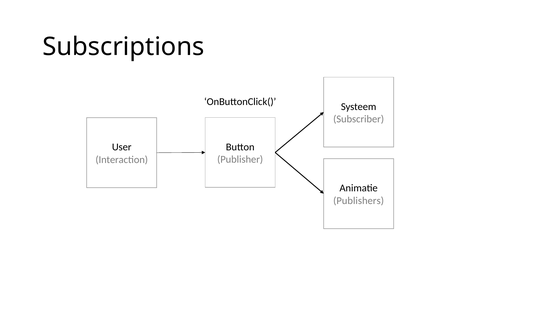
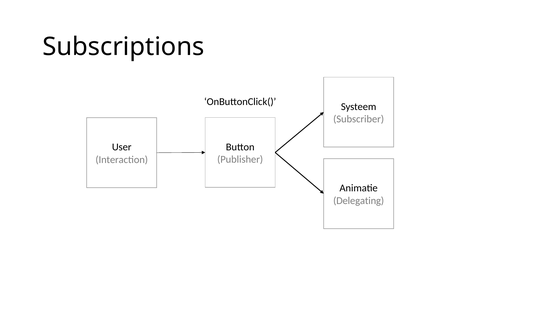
Publishers: Publishers -> Delegating (359, 201)
